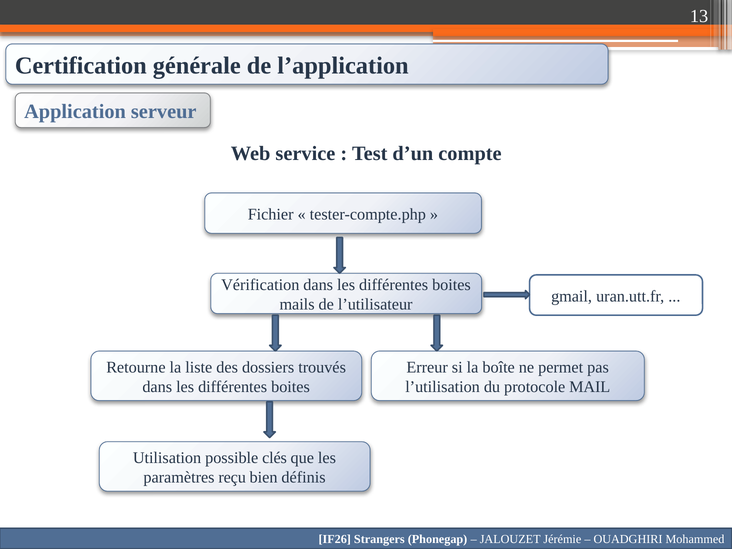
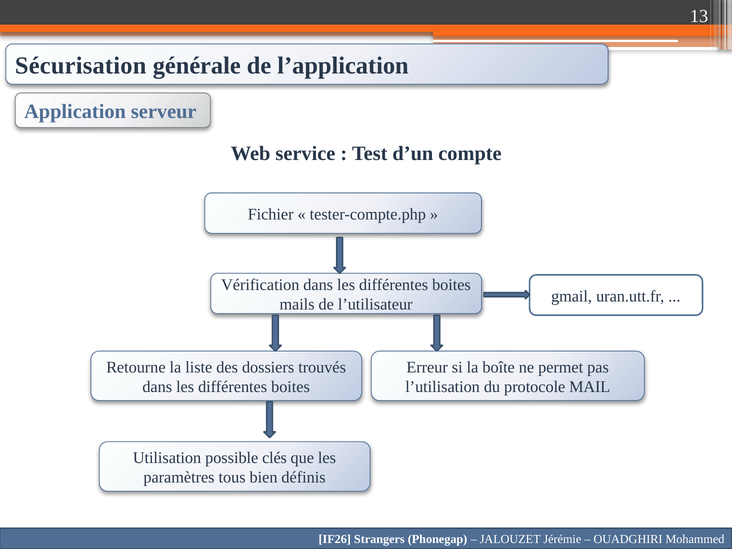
Certification: Certification -> Sécurisation (81, 66)
reçu: reçu -> tous (232, 477)
